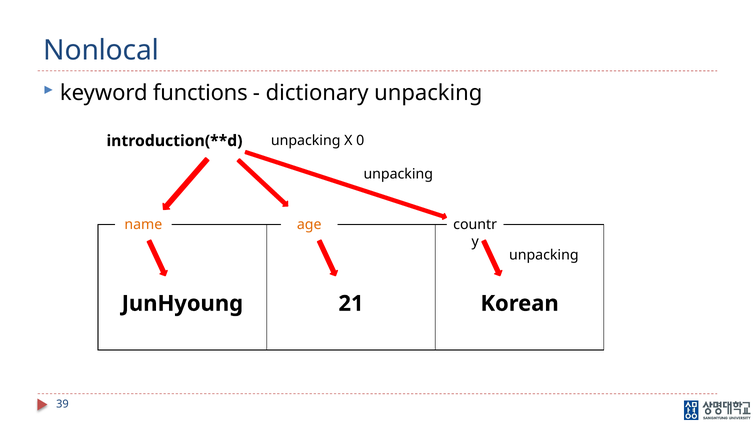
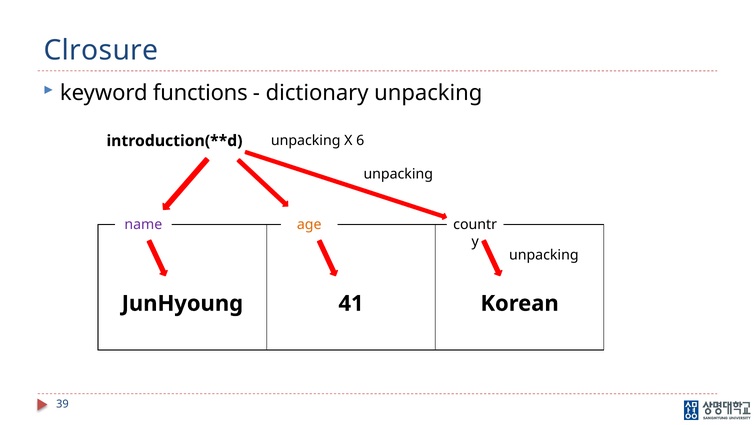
Nonlocal: Nonlocal -> Clrosure (101, 50)
0: 0 -> 6 (360, 140)
name colour: orange -> purple (143, 225)
21: 21 -> 41 (351, 303)
